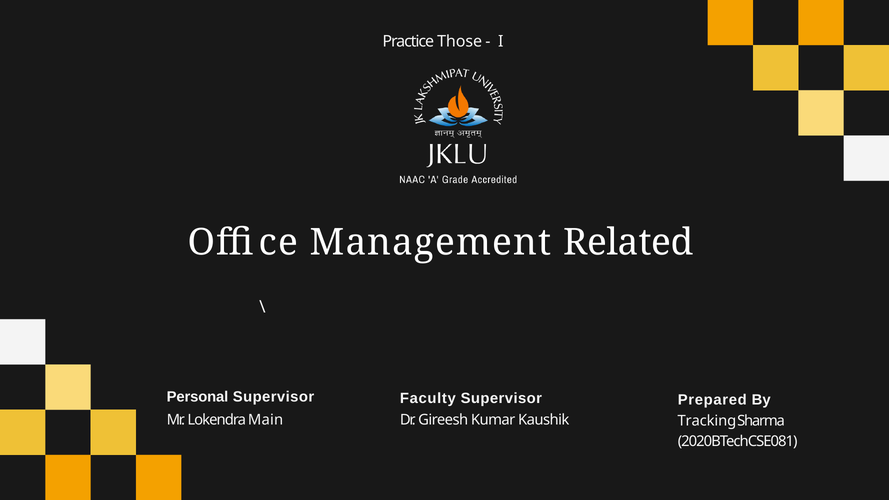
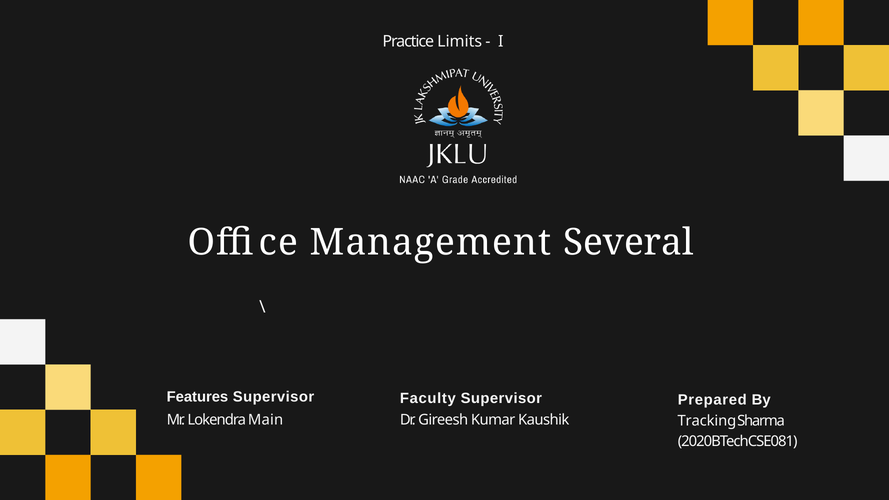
Those: Those -> Limits (460, 41)
Related: Related -> Several (628, 242)
Personal: Personal -> Features (197, 397)
